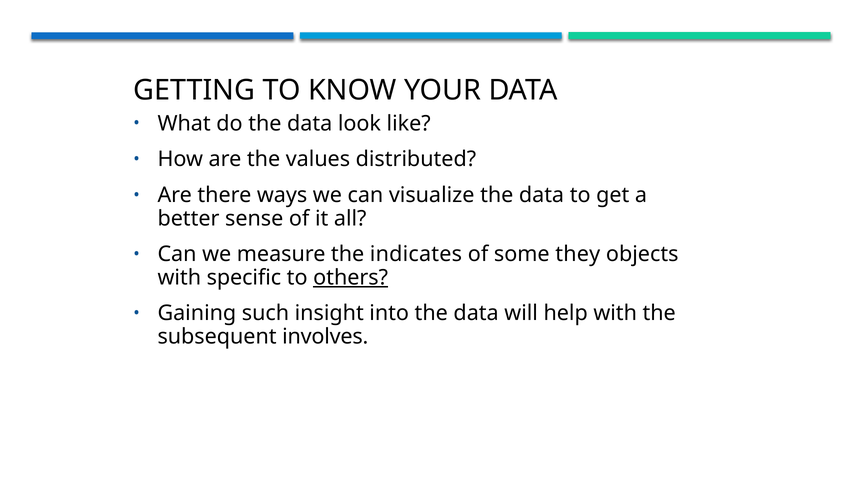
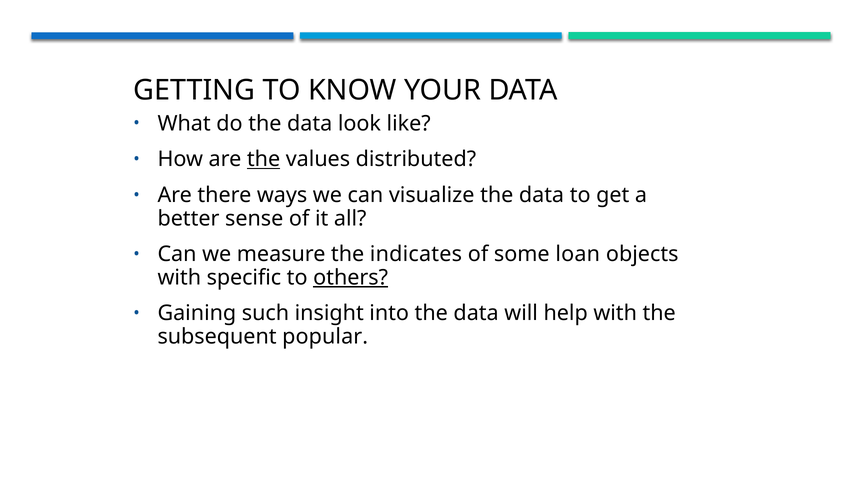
the underline: none -> present (264, 159)
they: they -> loan (578, 254)
involves: involves -> popular (325, 337)
